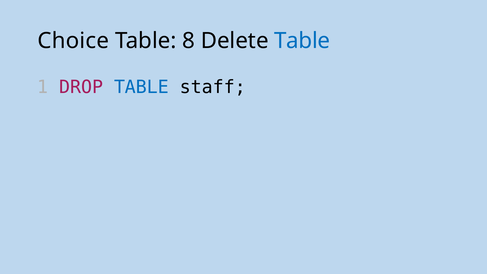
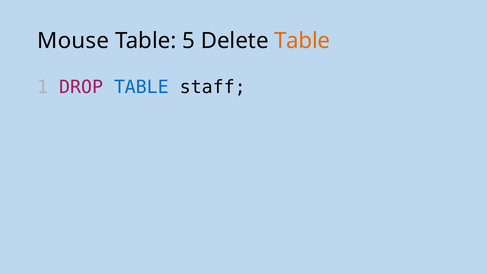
Choice: Choice -> Mouse (73, 41)
8: 8 -> 5 (189, 41)
Table colour: blue -> orange (302, 41)
